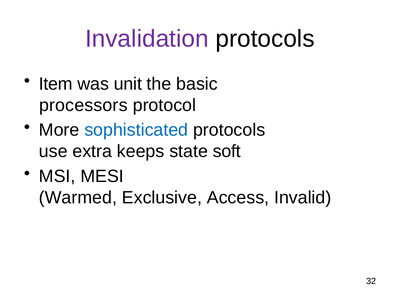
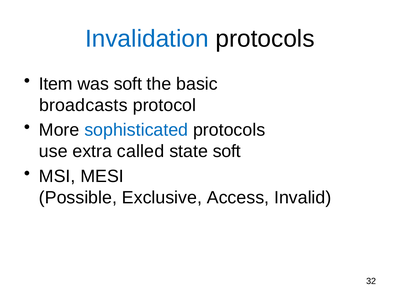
Invalidation colour: purple -> blue (147, 39)
was unit: unit -> soft (128, 84)
processors: processors -> broadcasts (83, 105)
keeps: keeps -> called (141, 151)
Warmed: Warmed -> Possible (78, 198)
